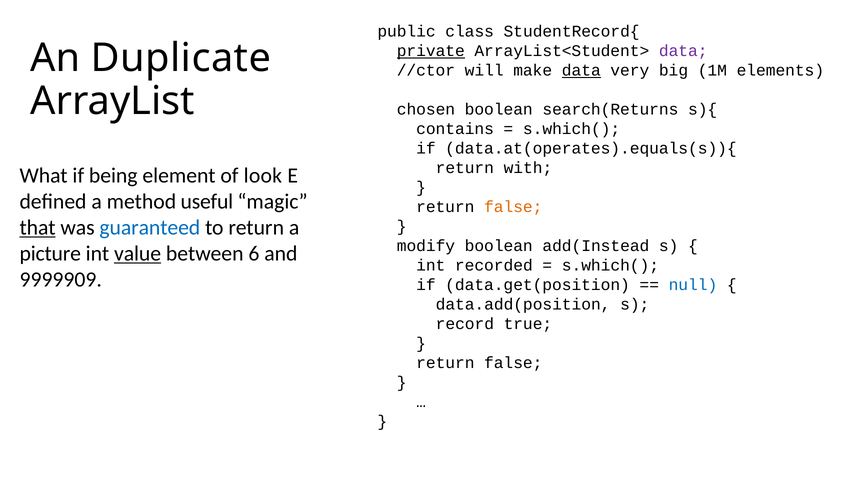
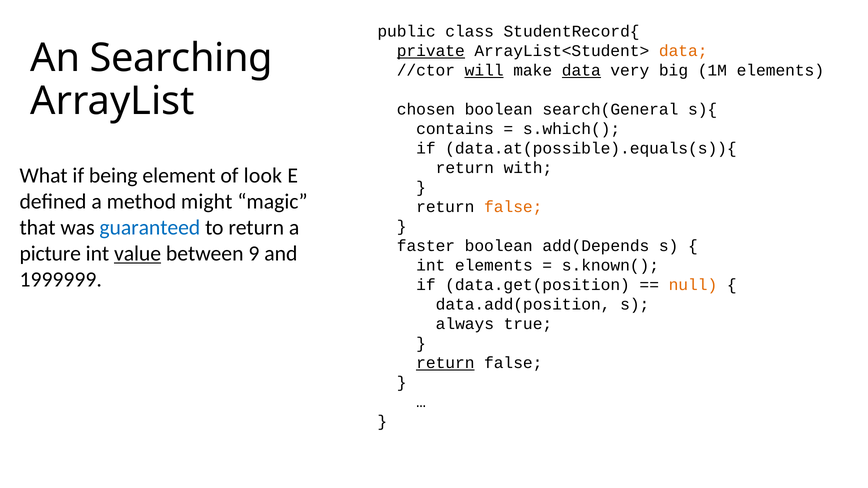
data colour: purple -> orange (683, 51)
Duplicate: Duplicate -> Searching (181, 58)
will underline: none -> present (484, 70)
search(Returns: search(Returns -> search(General (610, 109)
data.at(operates).equals(s)){: data.at(operates).equals(s)){ -> data.at(possible).equals(s)){ (591, 149)
useful: useful -> might (207, 202)
that underline: present -> none (38, 228)
modify: modify -> faster (426, 246)
add(Instead: add(Instead -> add(Depends (596, 246)
6: 6 -> 9 (254, 254)
int recorded: recorded -> elements (494, 266)
s.which(: s.which( -> s.known( (610, 266)
9999909: 9999909 -> 1999999 (61, 280)
null colour: blue -> orange (693, 285)
record: record -> always (465, 324)
return underline: none -> present (445, 363)
